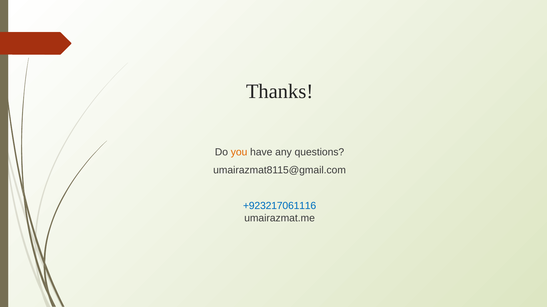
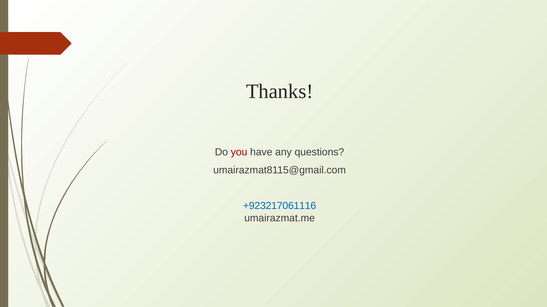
you colour: orange -> red (239, 152)
